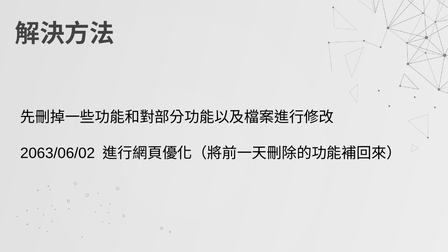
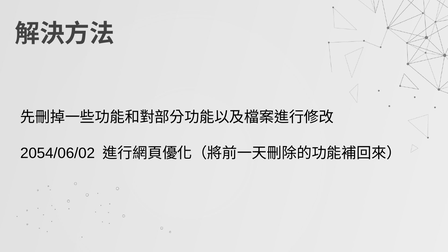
2063/06/02: 2063/06/02 -> 2054/06/02 (58, 153)
